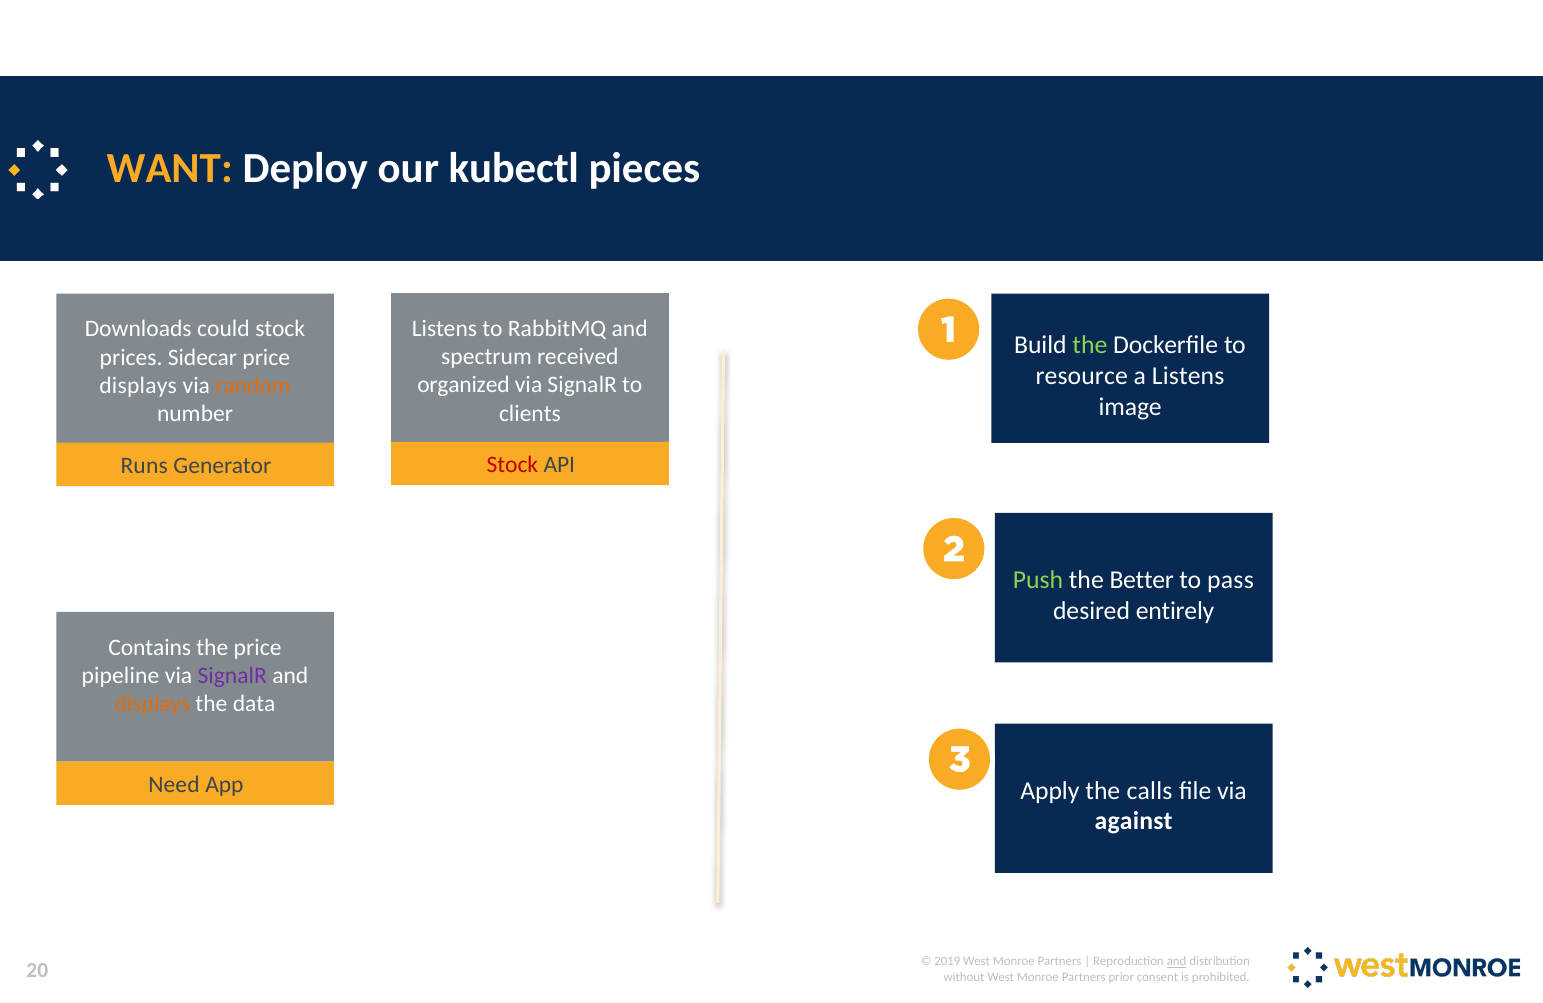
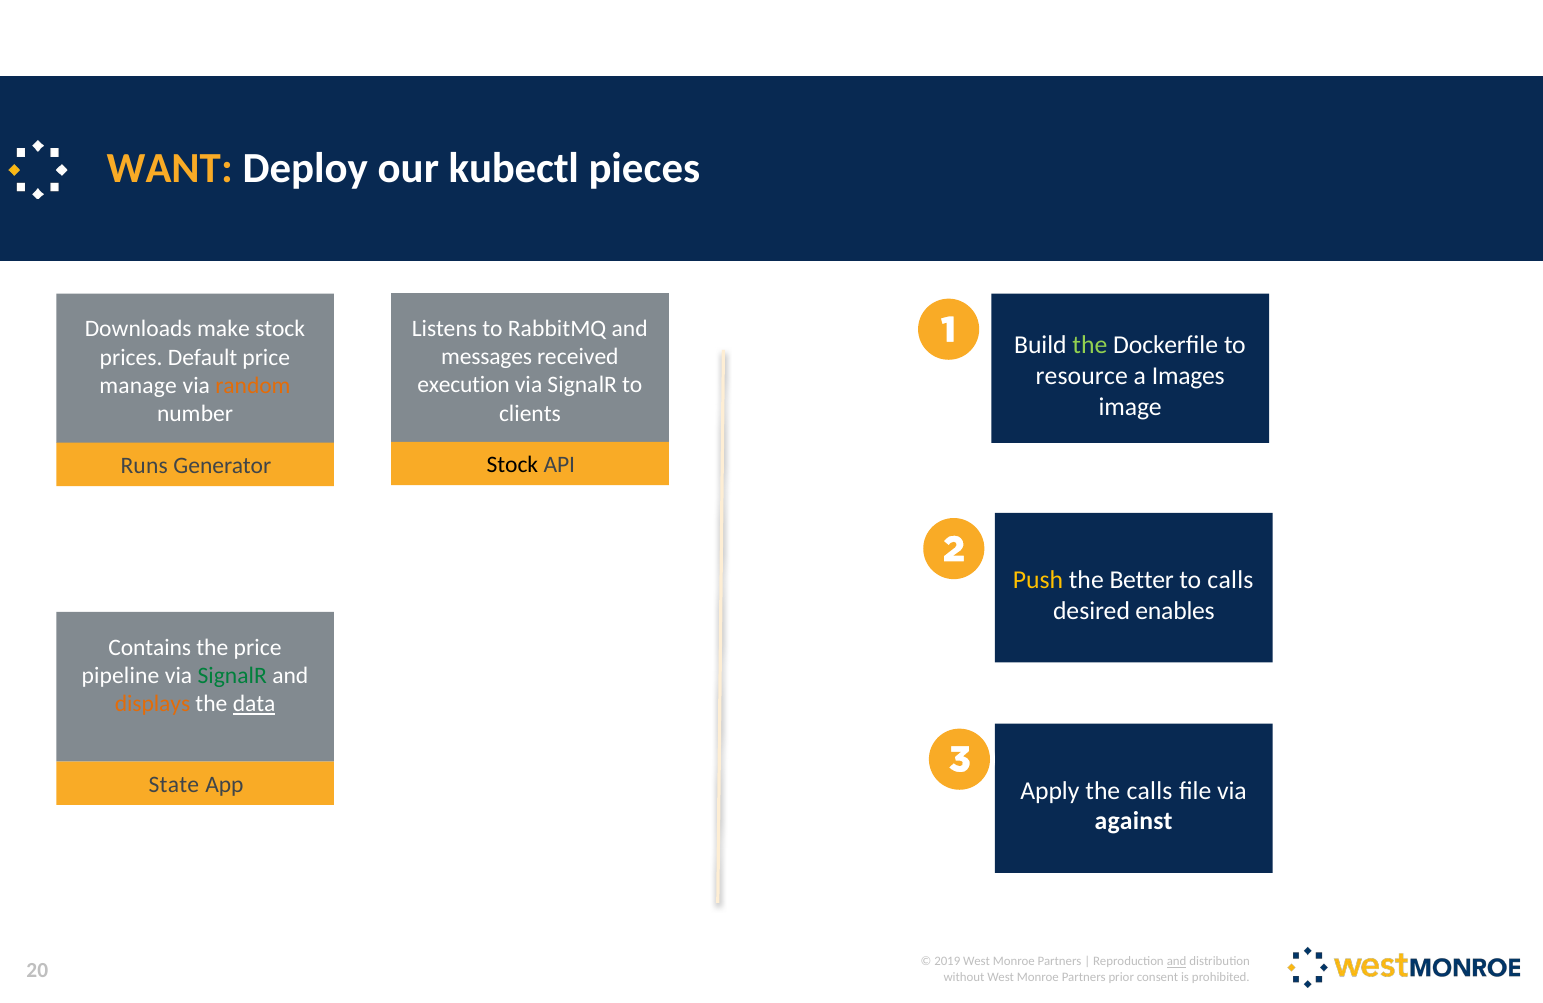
could: could -> make (223, 329)
spectrum: spectrum -> messages (487, 357)
Sidecar: Sidecar -> Default (203, 357)
a Listens: Listens -> Images (1188, 376)
organized: organized -> execution (463, 385)
displays: displays -> manage (138, 386)
Stock colour: red -> black (512, 465)
Push colour: light green -> yellow (1038, 580)
to pass: pass -> calls (1230, 580)
entirely: entirely -> enables (1175, 611)
SignalR colour: purple -> green (232, 676)
data underline: none -> present (254, 704)
Need: Need -> State (174, 785)
